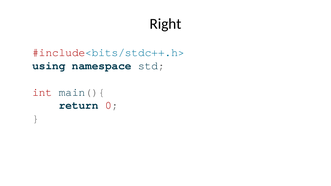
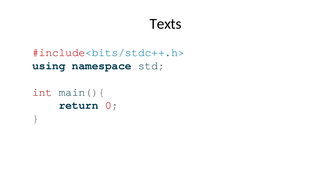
Right: Right -> Texts (166, 24)
